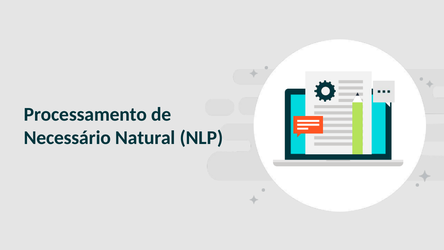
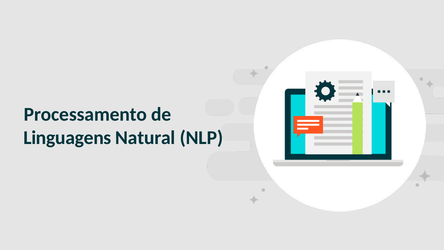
Necessário: Necessário -> Linguagens (67, 138)
